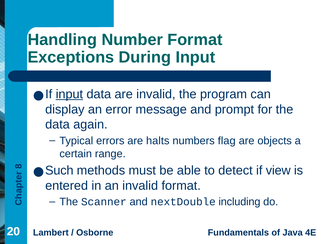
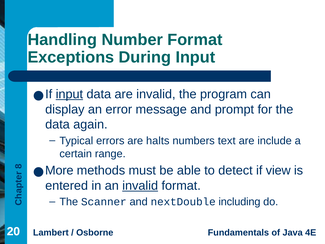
flag: flag -> text (227, 141)
objects: objects -> include (275, 141)
Such: Such -> More (59, 170)
invalid underline: none -> present (140, 185)
